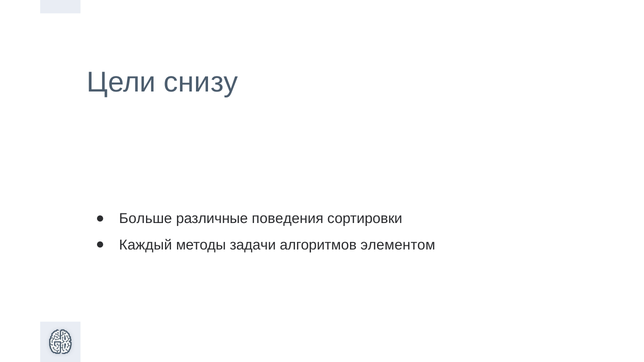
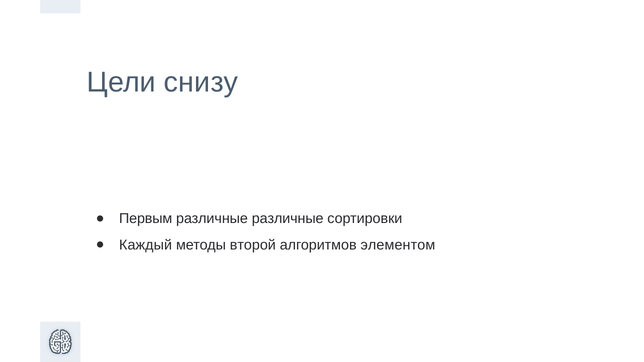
Больше: Больше -> Первым (146, 219)
различные поведения: поведения -> различные (288, 219)
задачи: задачи -> второй (253, 245)
